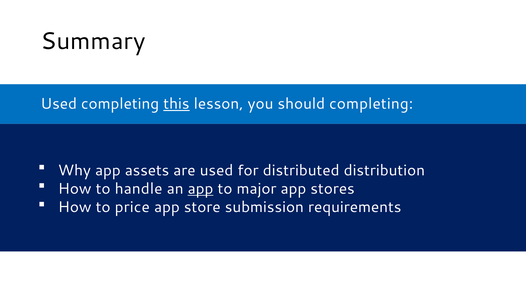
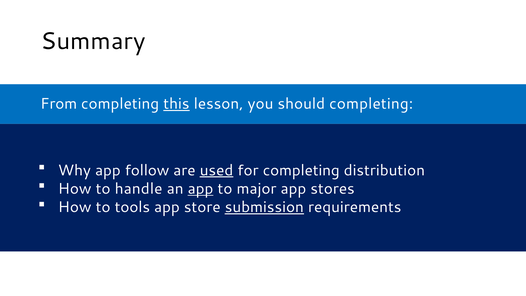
Used: Used -> From (59, 104)
assets: assets -> follow (147, 170)
used underline: none -> present (216, 170)
for distributed: distributed -> completing (301, 170)
price: price -> tools (132, 207)
submission underline: none -> present (264, 207)
